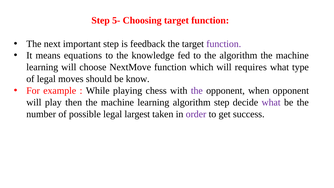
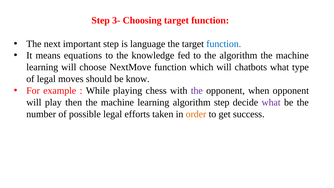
5-: 5- -> 3- (116, 20)
feedback: feedback -> language (148, 44)
function colour: purple -> blue (224, 44)
requires: requires -> chatbots (251, 67)
largest: largest -> efforts (137, 114)
order colour: purple -> orange (196, 114)
